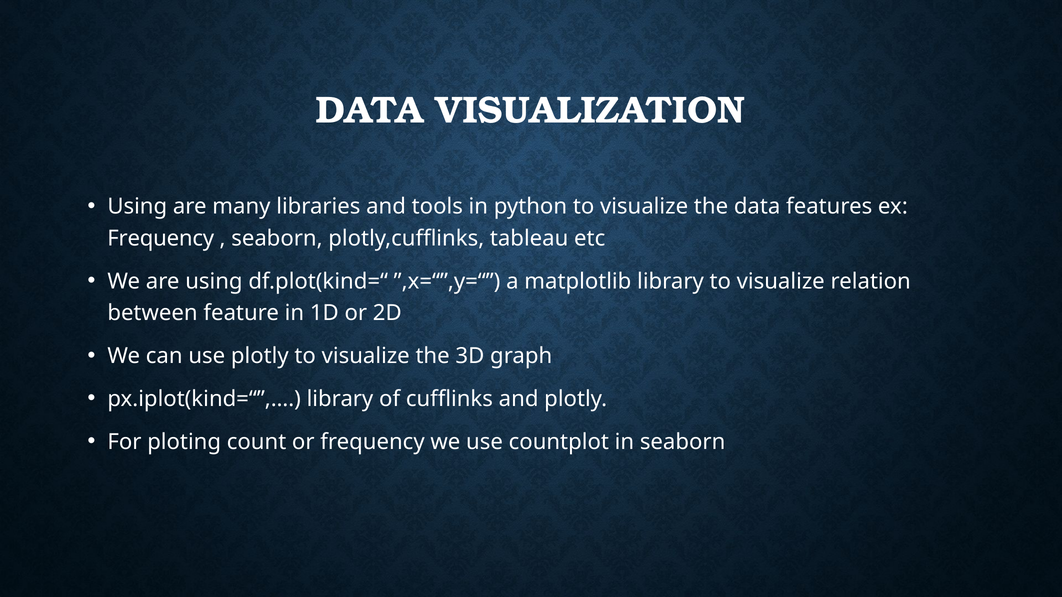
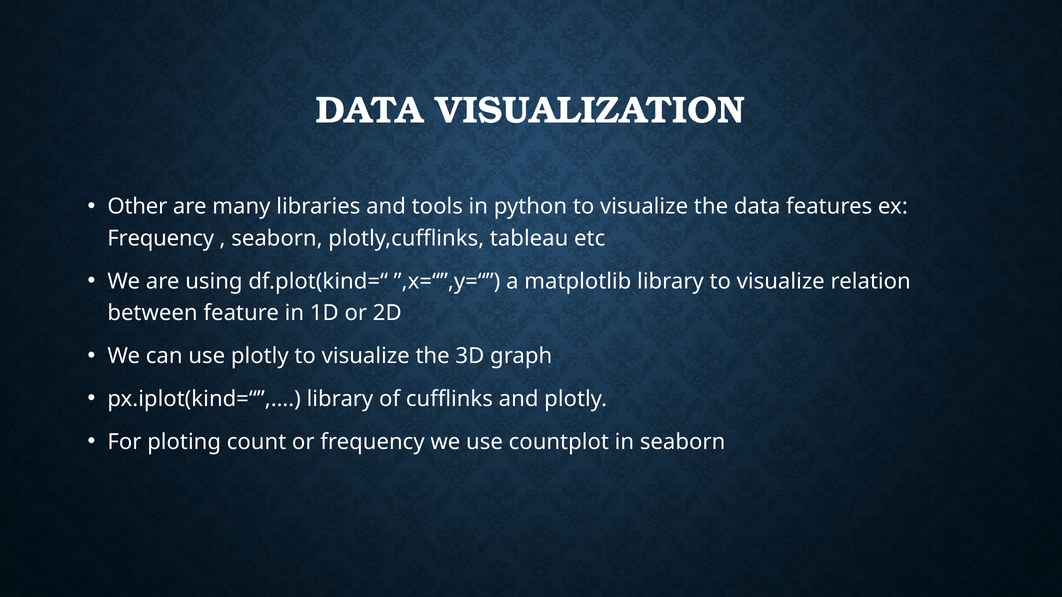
Using: Using -> Other (137, 207)
